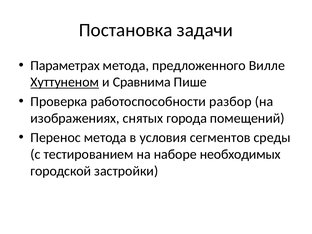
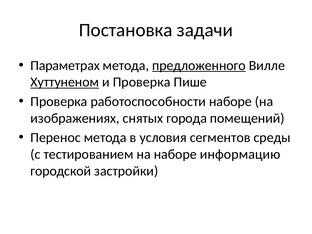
предложенного underline: none -> present (199, 65)
и Сравнима: Сравнима -> Проверка (142, 82)
работоспособности разбор: разбор -> наборе (230, 102)
необходимых: необходимых -> информацию (240, 154)
